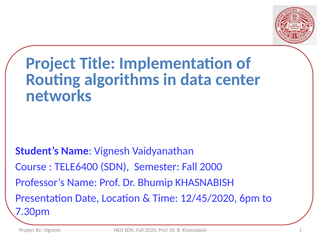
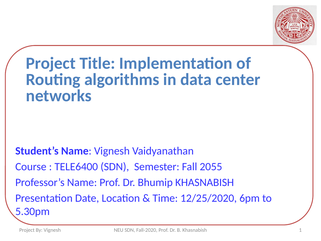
2000: 2000 -> 2055 (211, 167)
12/45/2020: 12/45/2020 -> 12/25/2020 (209, 198)
7.30pm: 7.30pm -> 5.30pm (32, 211)
